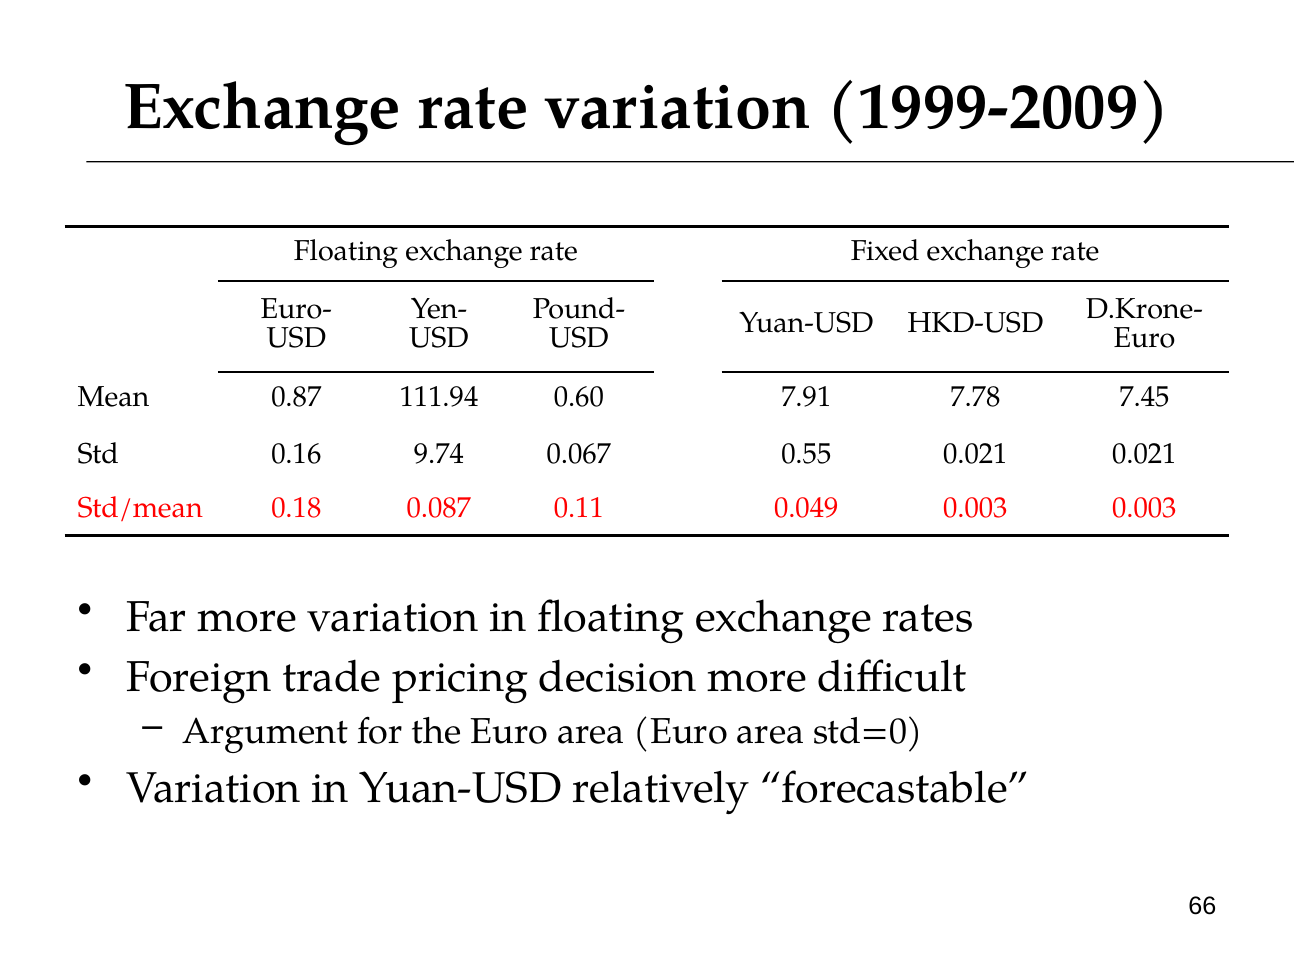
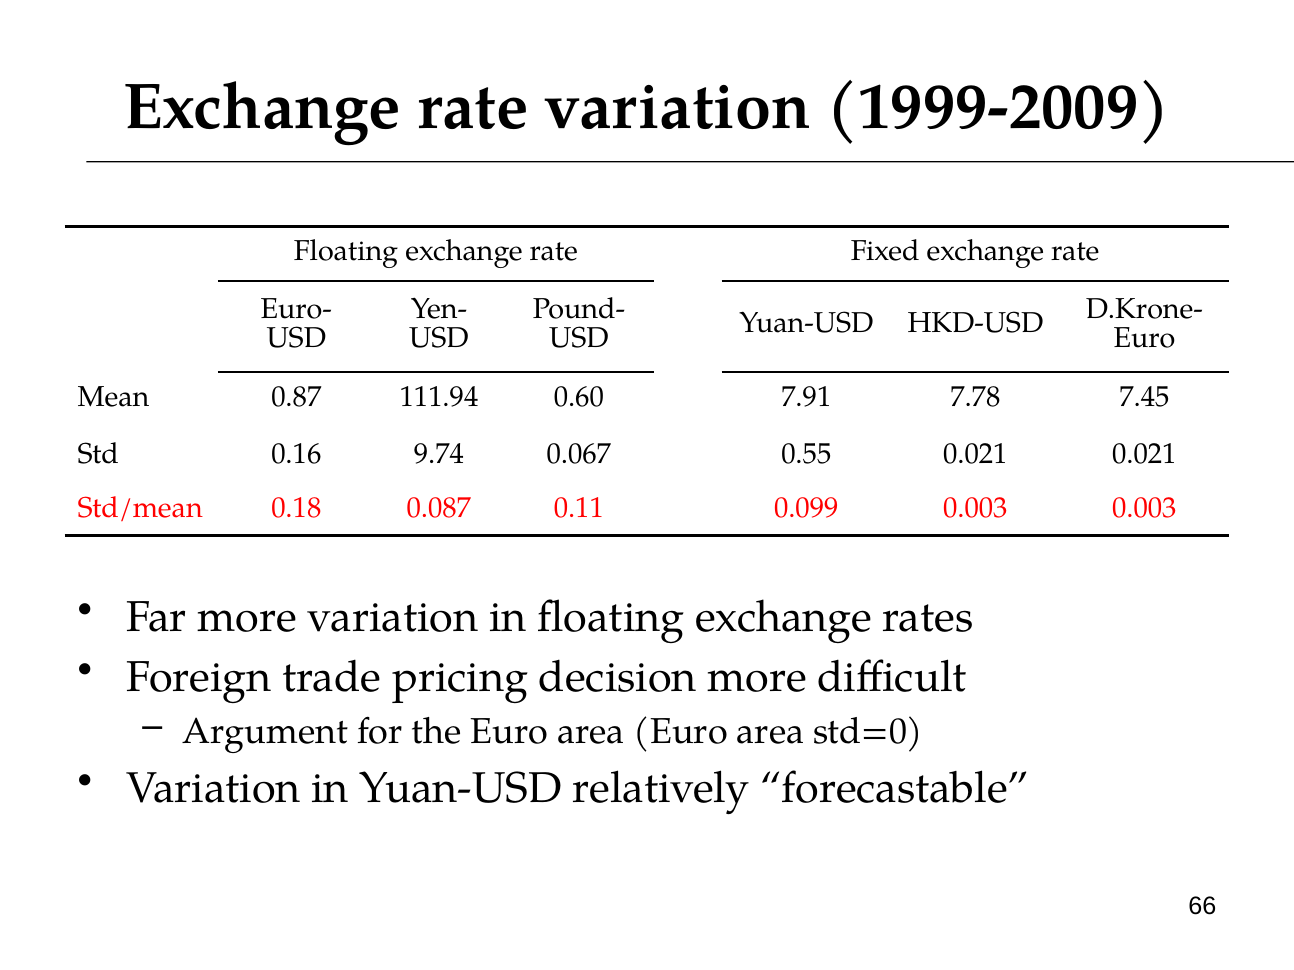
0.049: 0.049 -> 0.099 (806, 508)
